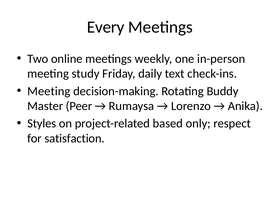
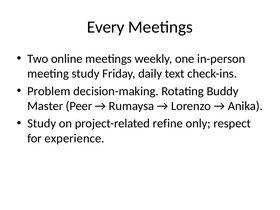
Meeting: Meeting -> Problem (49, 91)
Styles: Styles -> Study (42, 123)
based: based -> refine (168, 123)
satisfaction: satisfaction -> experience (75, 138)
